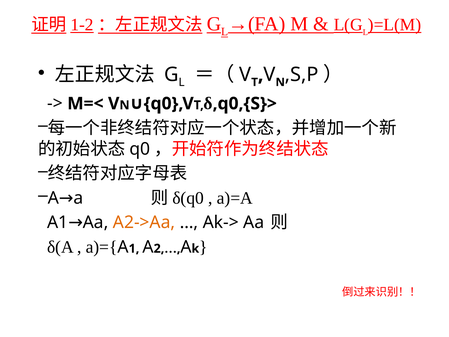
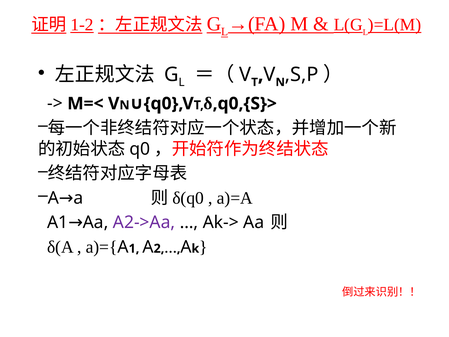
A2->Aa colour: orange -> purple (144, 222)
